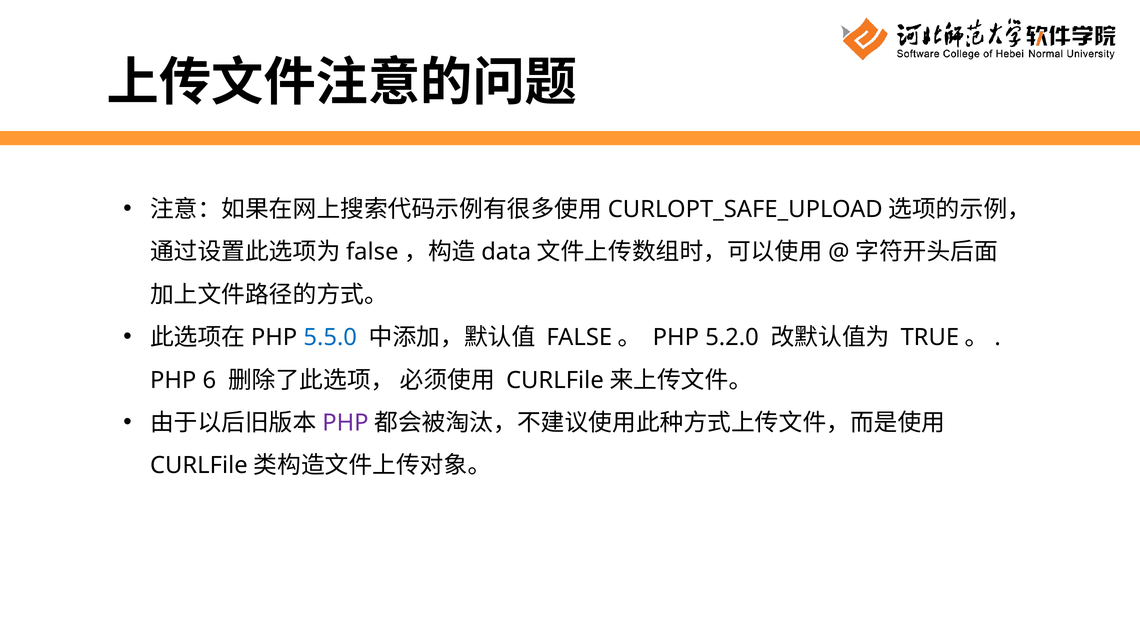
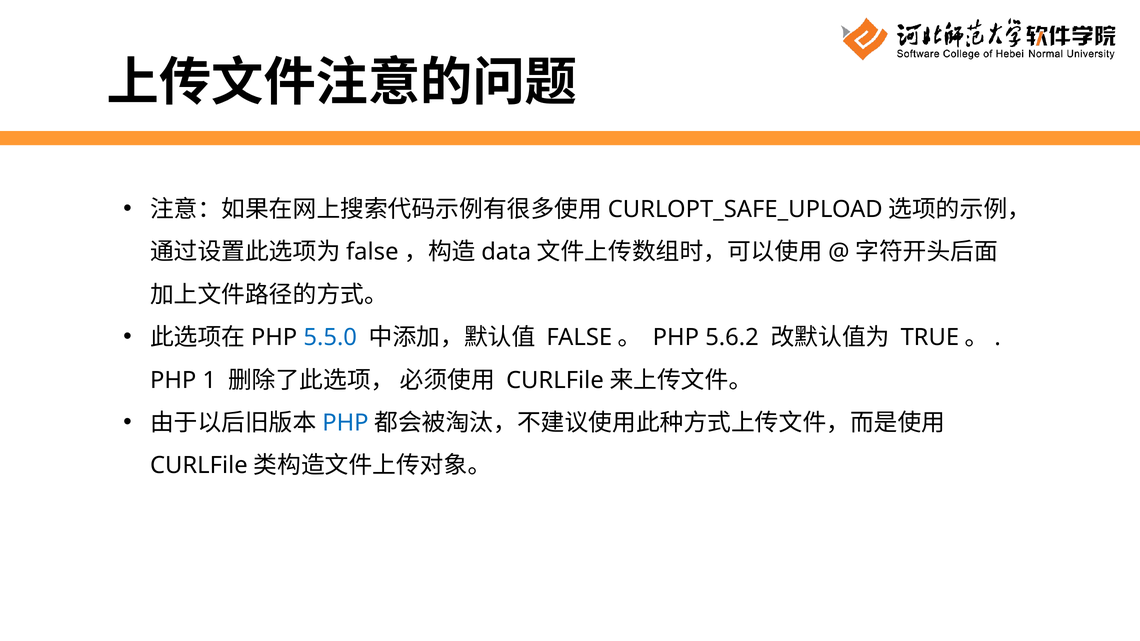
5.2.0: 5.2.0 -> 5.6.2 (732, 338)
6: 6 -> 1 (209, 380)
PHP colour: purple -> blue (345, 423)
